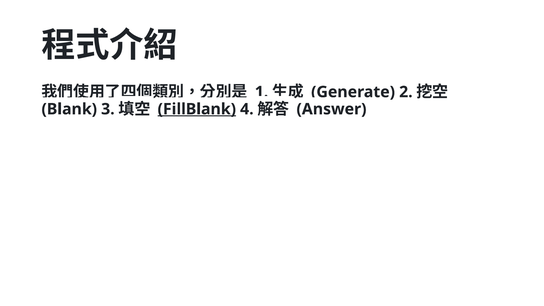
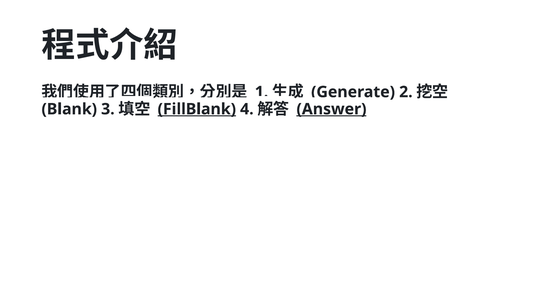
Answer underline: none -> present (331, 109)
